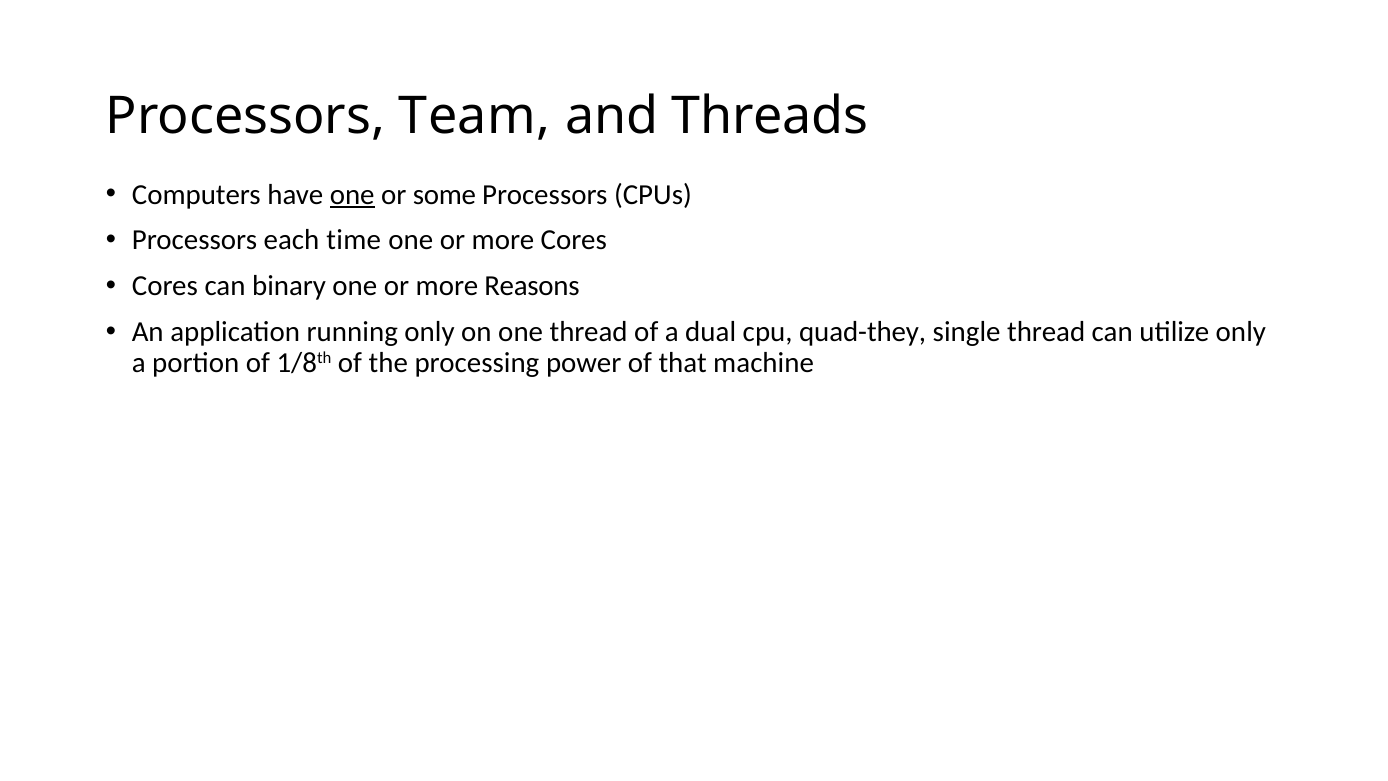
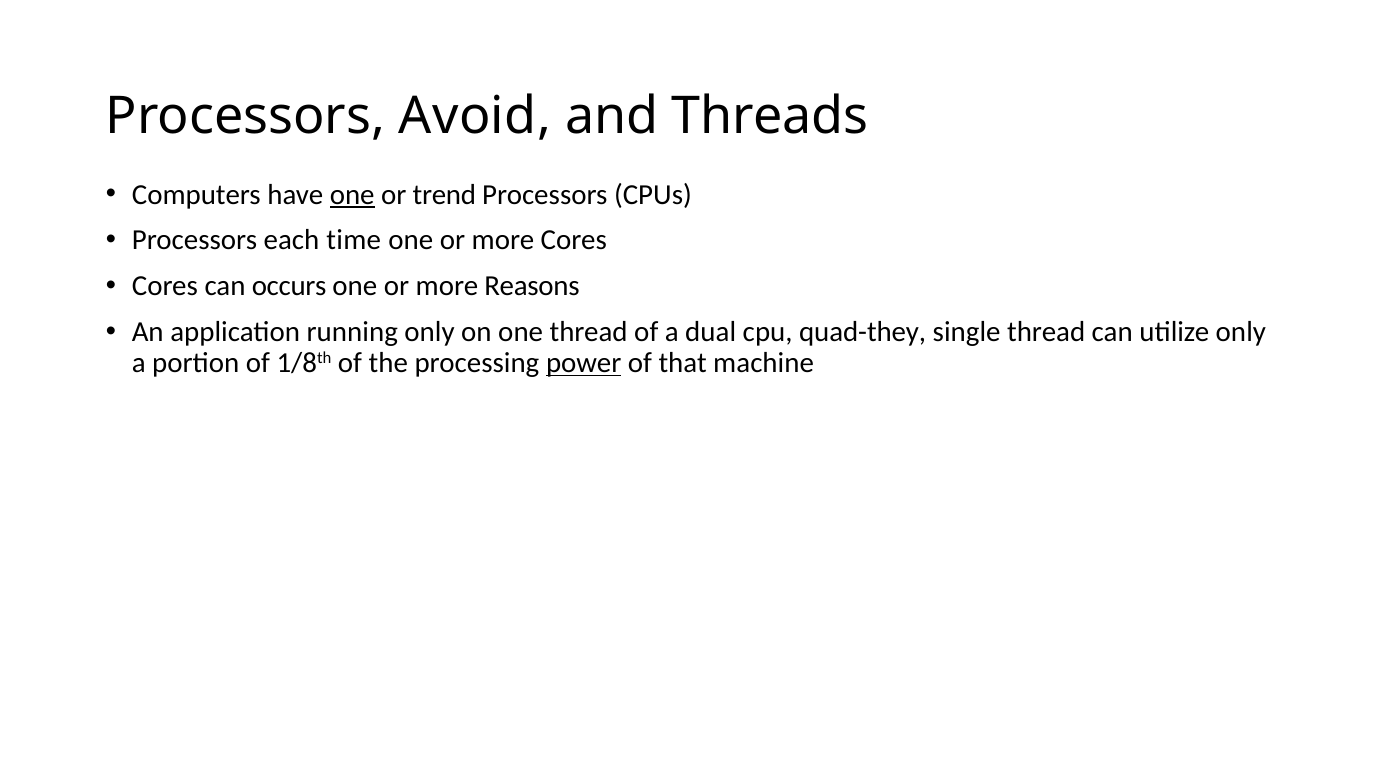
Team: Team -> Avoid (475, 117)
some: some -> trend (444, 194)
binary: binary -> occurs (289, 286)
power underline: none -> present (584, 363)
